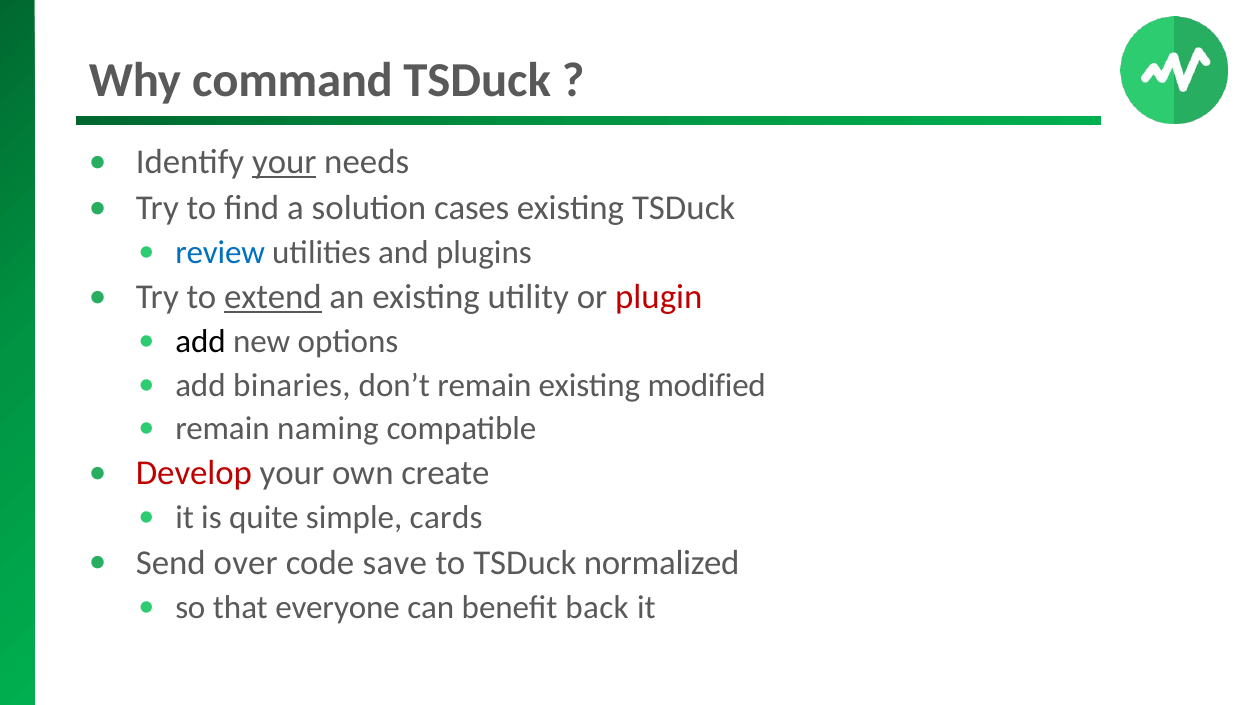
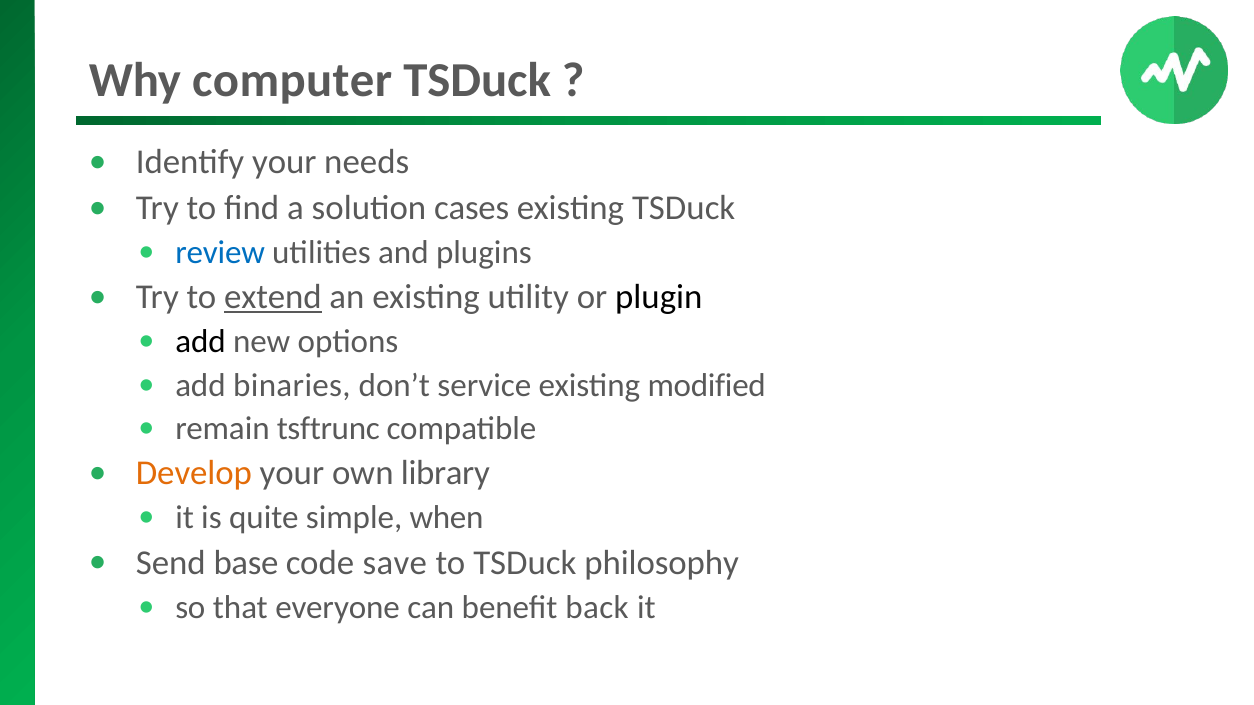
command: command -> computer (292, 80)
your underline: present -> none (284, 162)
plugin colour: red -> black (659, 298)
don’t remain: remain -> service (484, 385)
naming: naming -> tsftrunc (328, 429)
Develop colour: red -> orange (194, 474)
create: create -> library (445, 474)
cards: cards -> when (447, 518)
over: over -> base (246, 563)
normalized: normalized -> philosophy (662, 563)
